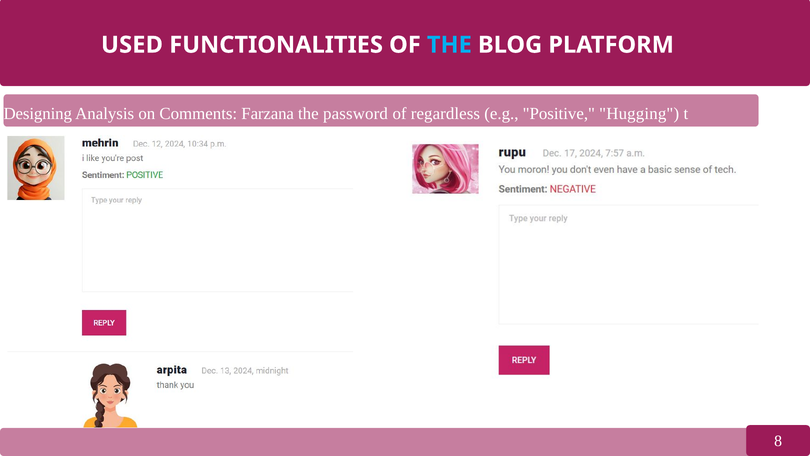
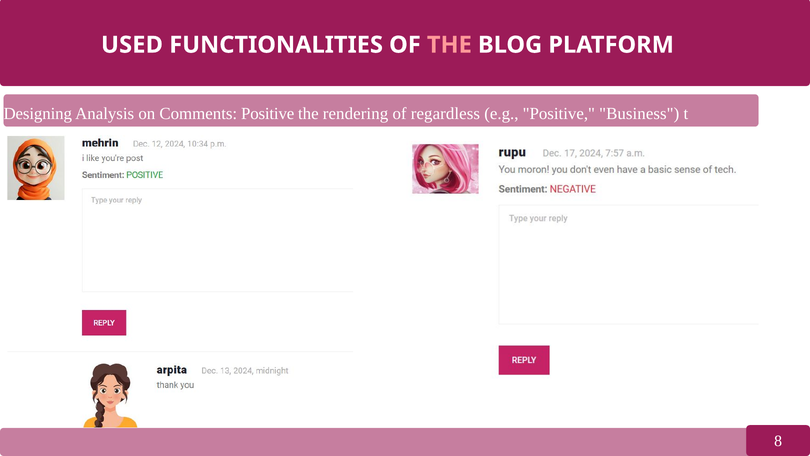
THE colour: light blue -> pink (449, 45)
Comments Farzana: Farzana -> Positive (268, 114)
password: password -> rendering (356, 114)
Hugging: Hugging -> Business (639, 114)
